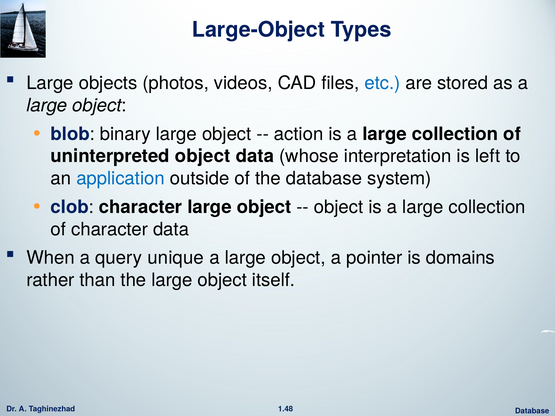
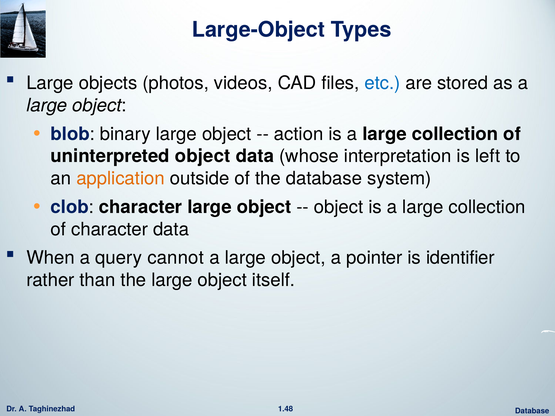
application colour: blue -> orange (121, 179)
unique: unique -> cannot (176, 258)
domains: domains -> identifier (460, 258)
